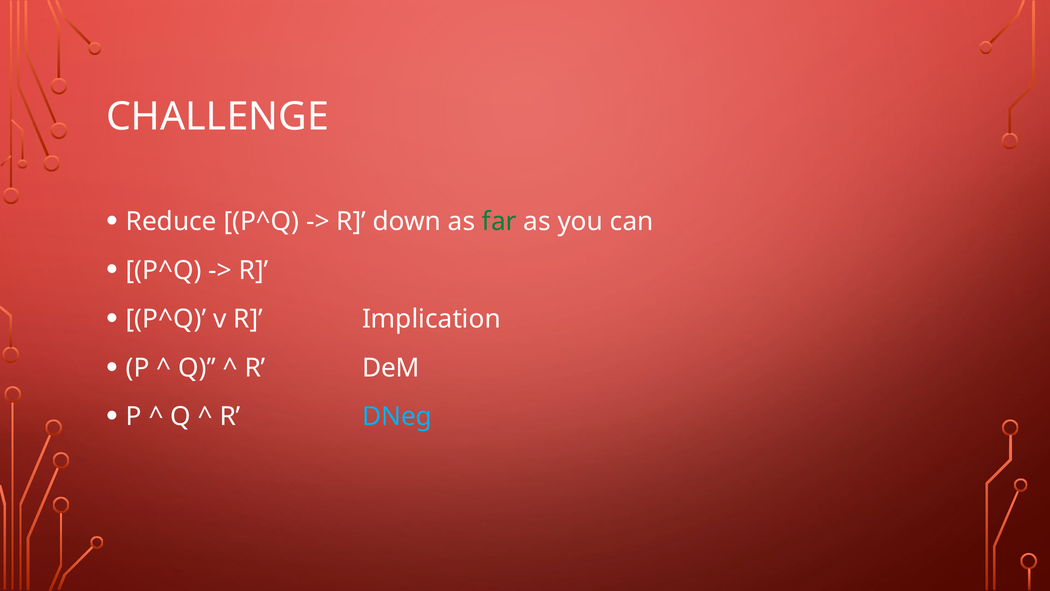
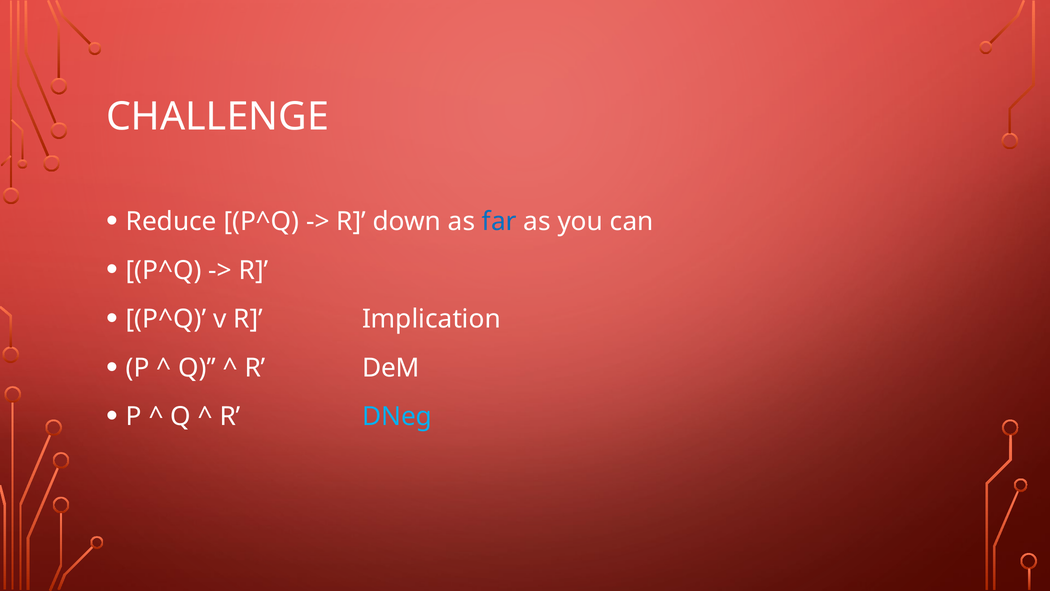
far colour: green -> blue (499, 222)
